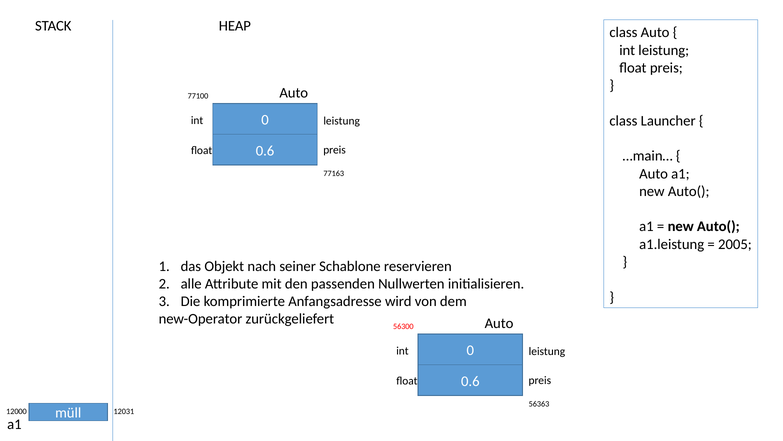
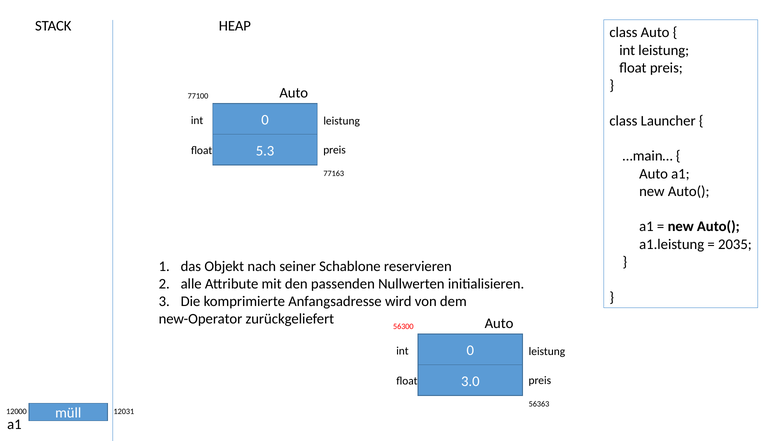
0.6: 0.6 -> 5.3 (265, 150)
2005: 2005 -> 2035 (735, 244)
0.6: 0.6 -> 3.0 (470, 381)
